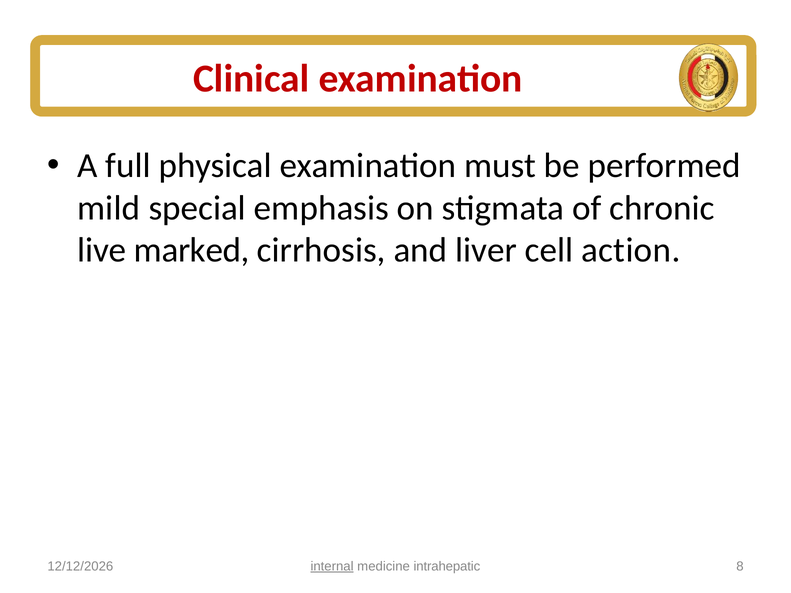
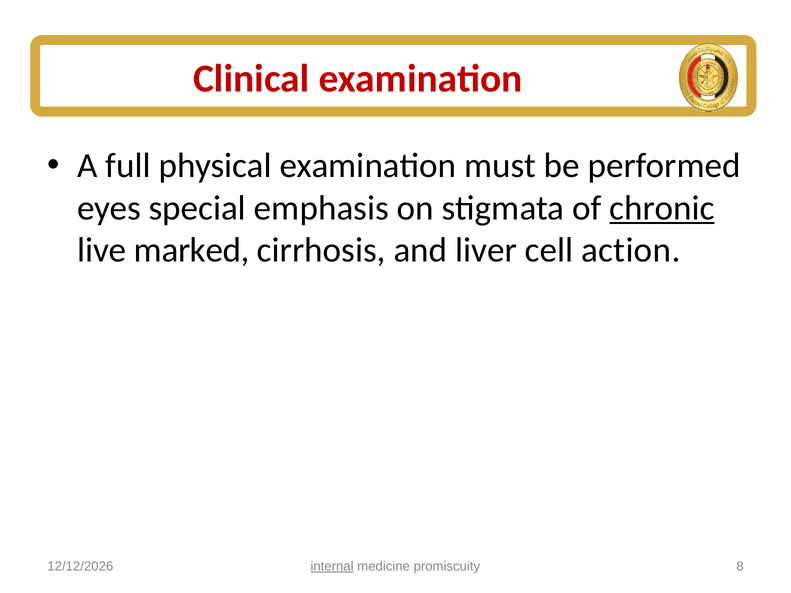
mild: mild -> eyes (109, 208)
chronic underline: none -> present (662, 208)
intrahepatic: intrahepatic -> promiscuity (447, 567)
